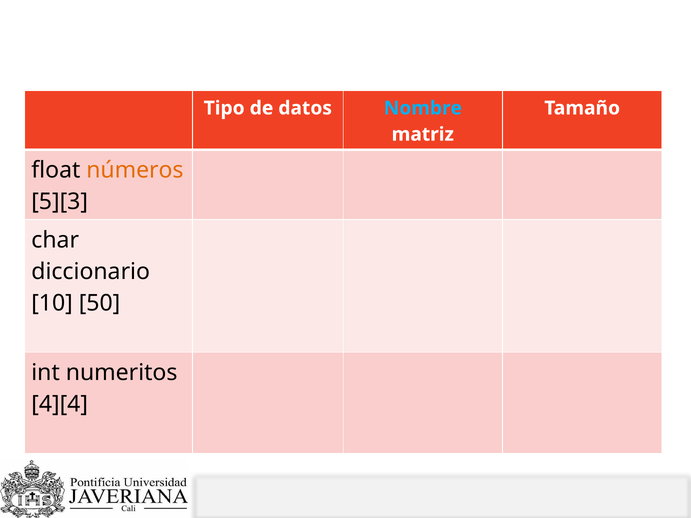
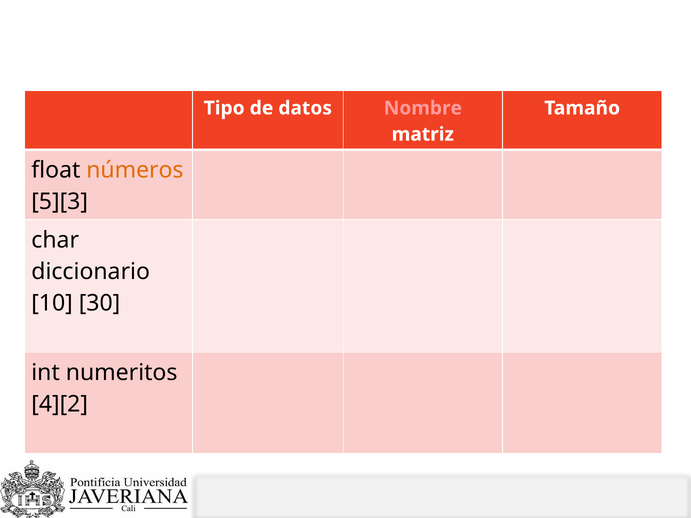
Nombre colour: light blue -> pink (423, 108)
50: 50 -> 30 (100, 303)
4][4: 4][4 -> 4][2 (60, 404)
